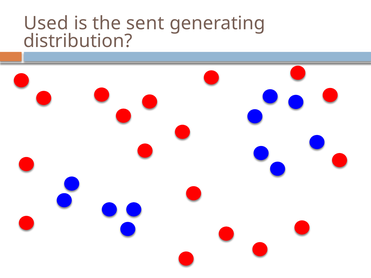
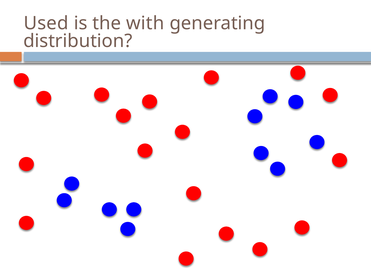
sent: sent -> with (145, 23)
